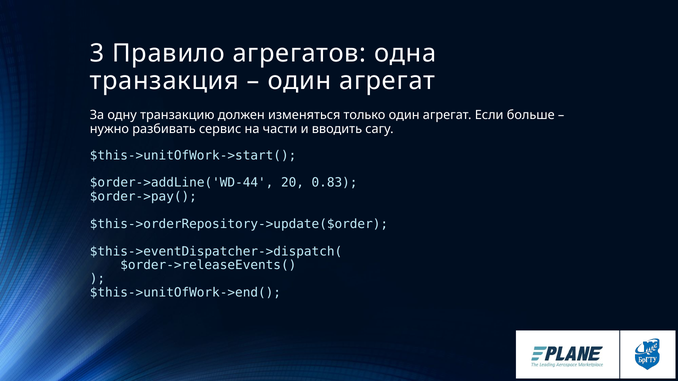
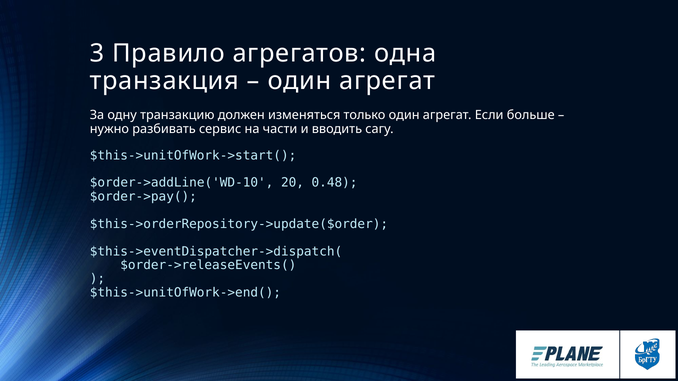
$order->addLine('WD-44: $order->addLine('WD-44 -> $order->addLine('WD-10 (182, 183)
0.83: 0.83 -> 0.48 (335, 183)
